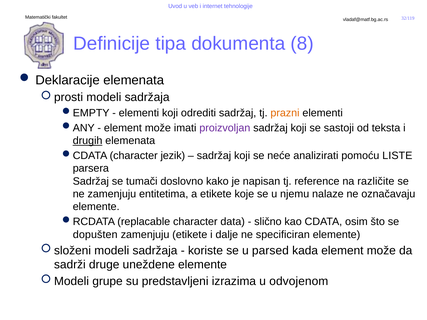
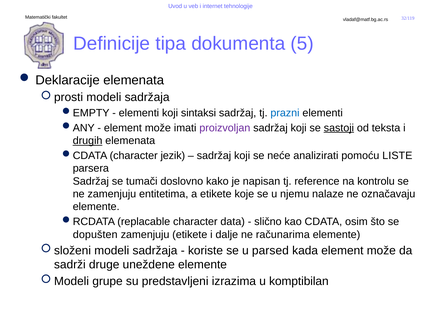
8: 8 -> 5 (302, 44)
odrediti: odrediti -> sintaksi (199, 113)
prazni colour: orange -> blue (285, 113)
sastoji underline: none -> present (339, 128)
različite: različite -> kontrolu (376, 181)
specificiran: specificiran -> računarima (283, 235)
odvojenom: odvojenom -> komptibilan (299, 282)
